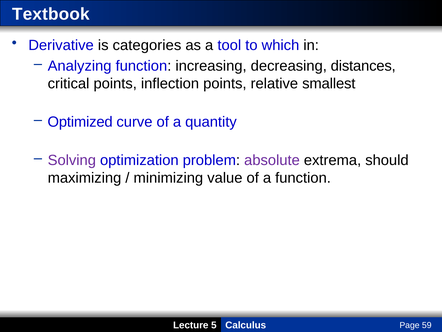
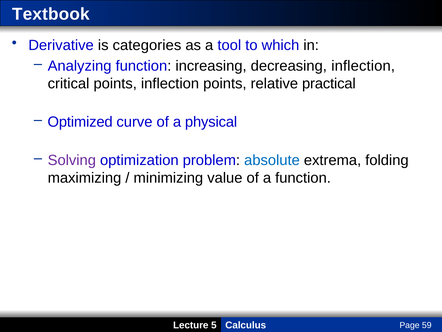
decreasing distances: distances -> inflection (363, 66)
smallest: smallest -> practical (329, 84)
quantity: quantity -> physical (211, 122)
absolute colour: purple -> blue (272, 160)
should: should -> folding (387, 160)
